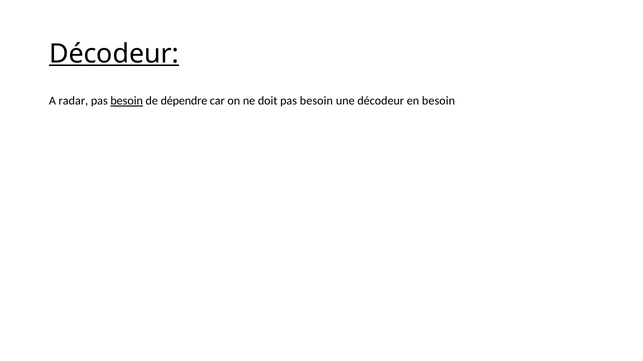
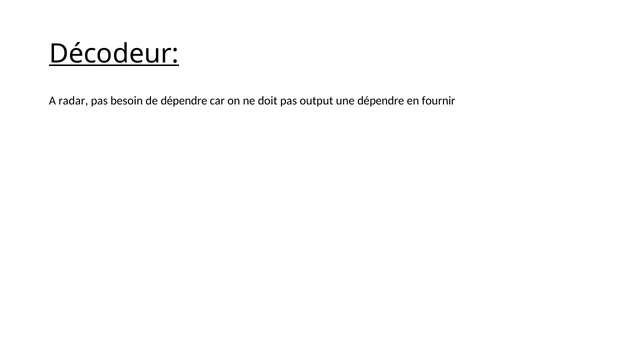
besoin underline: present -> none (127, 101)
doit pas besoin: besoin -> output (316, 101)
une décodeur: décodeur -> dépendre (381, 101)
en besoin: besoin -> fournir (439, 101)
